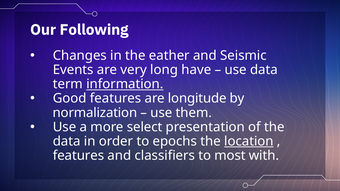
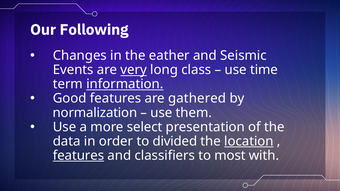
very underline: none -> present (134, 70)
have: have -> class (196, 70)
use data: data -> time (264, 70)
longitude: longitude -> gathered (197, 99)
epochs: epochs -> divided (175, 141)
features underline: none -> present (78, 156)
